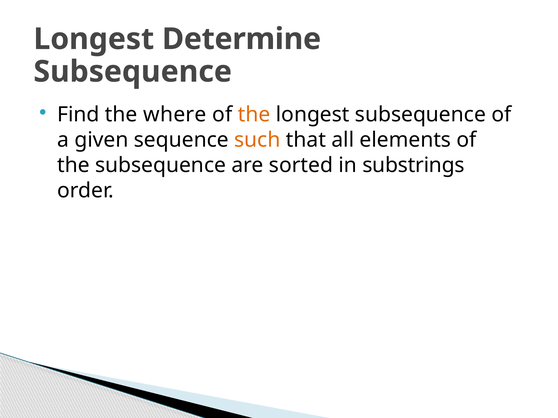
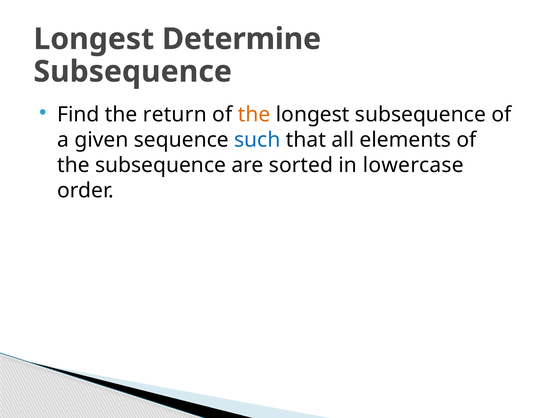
where: where -> return (175, 115)
such colour: orange -> blue (257, 140)
substrings: substrings -> lowercase (413, 165)
